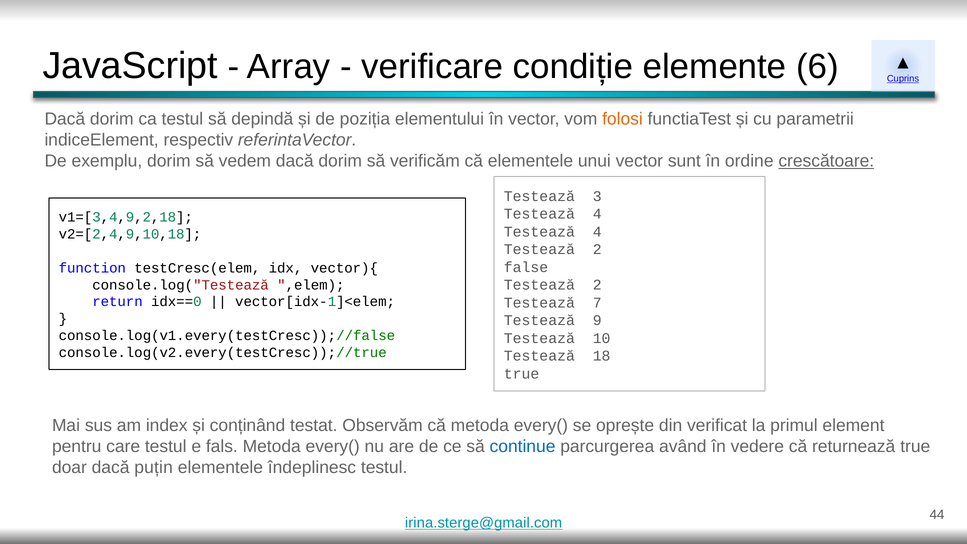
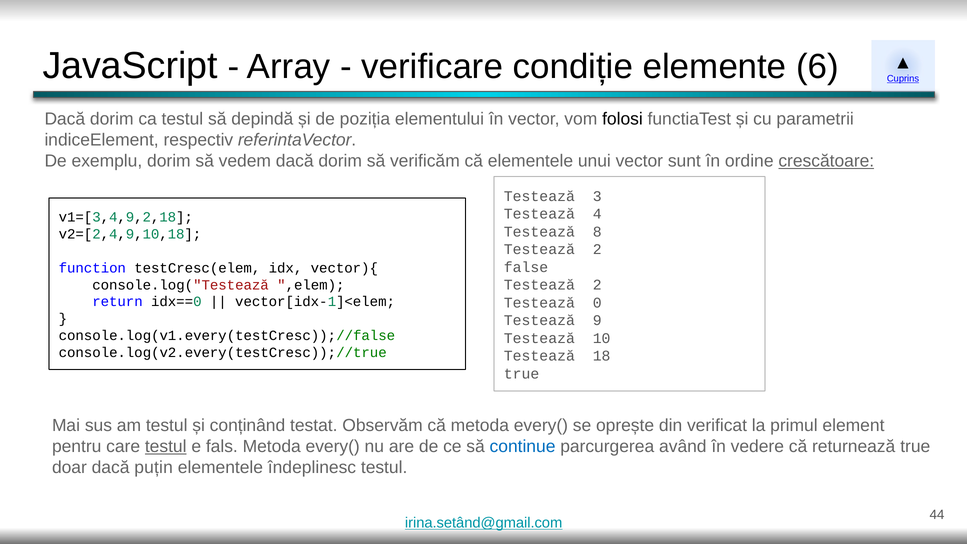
folosi colour: orange -> black (622, 119)
4: 4 -> 8 (597, 232)
7: 7 -> 0 (597, 303)
am index: index -> testul (167, 425)
testul underline: none -> present (166, 446)
irina.sterge@gmail.com: irina.sterge@gmail.com -> irina.setând@gmail.com (484, 523)
